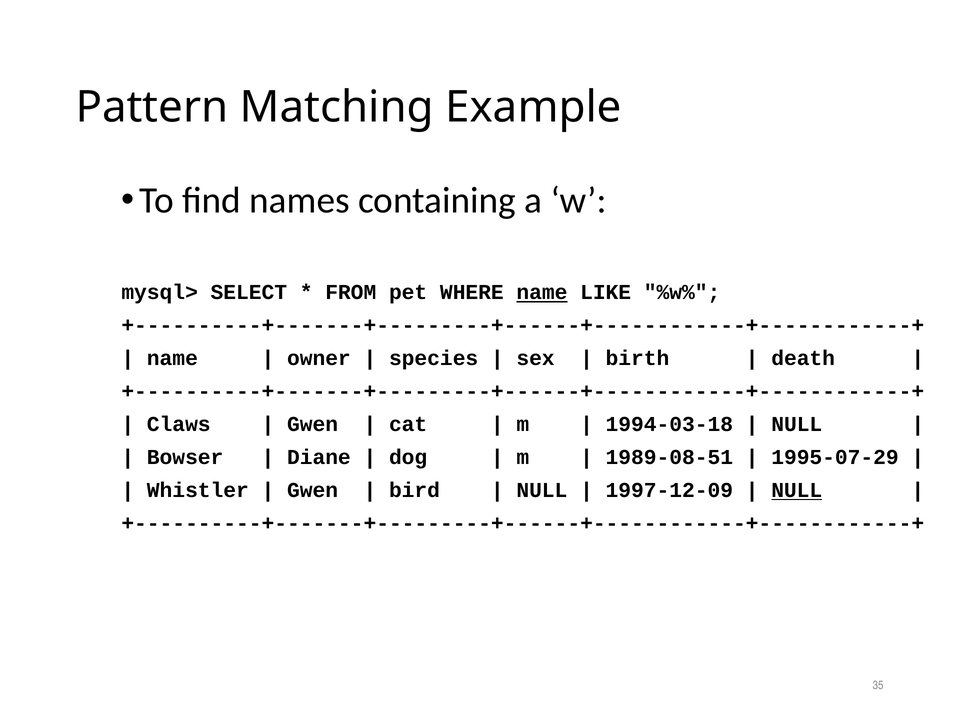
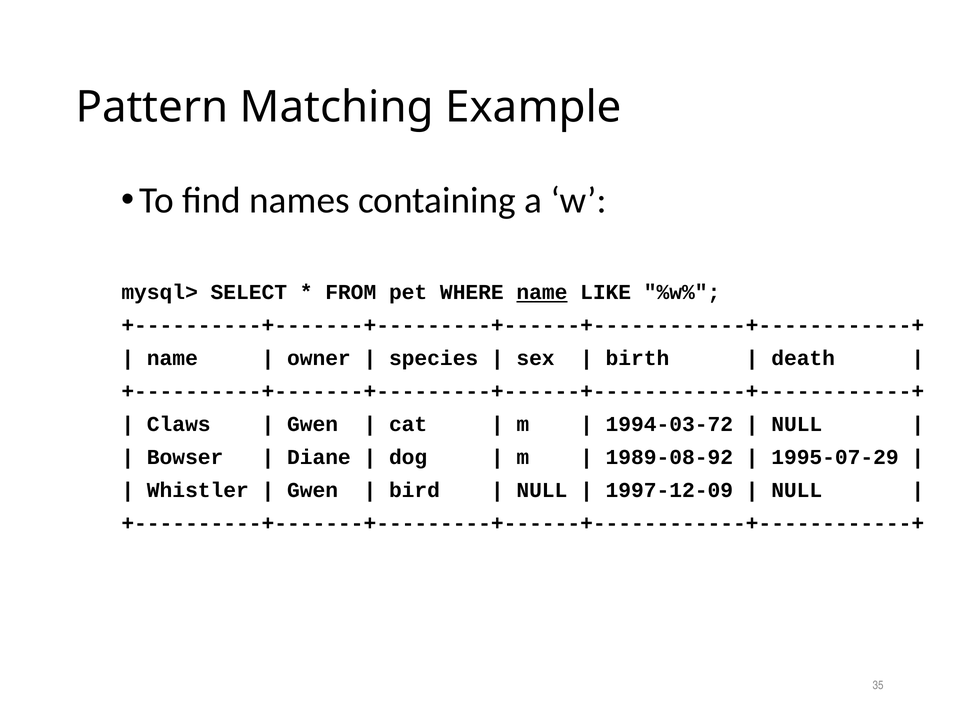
1994-03-18: 1994-03-18 -> 1994-03-72 (669, 425)
1989-08-51: 1989-08-51 -> 1989-08-92 (669, 458)
NULL underline: present -> none (797, 491)
